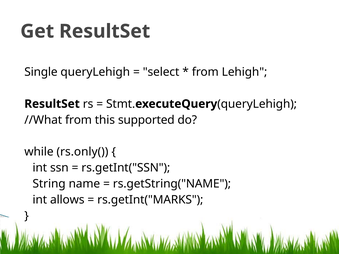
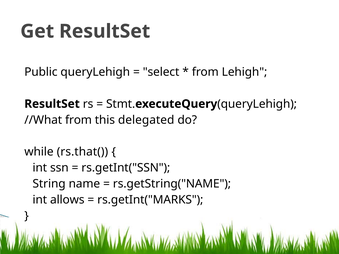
Single: Single -> Public (41, 72)
supported: supported -> delegated (146, 120)
rs.only(: rs.only( -> rs.that( (82, 152)
